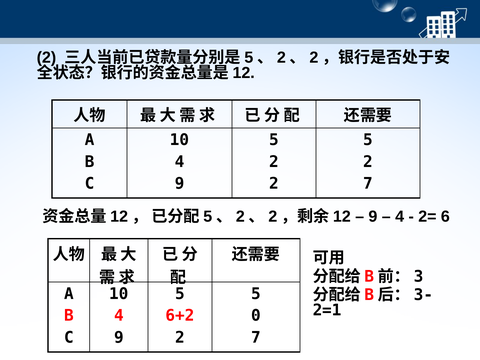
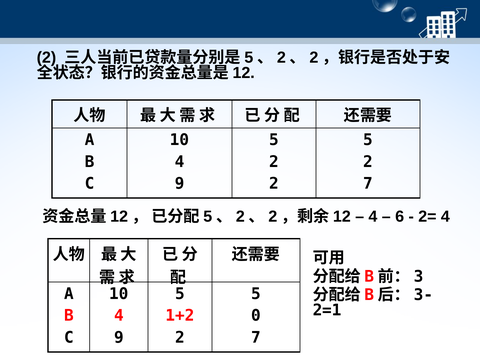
9: 9 -> 4 (373, 217)
4: 4 -> 6 (400, 217)
2= 6: 6 -> 4 (445, 217)
6+2: 6+2 -> 1+2 (180, 316)
